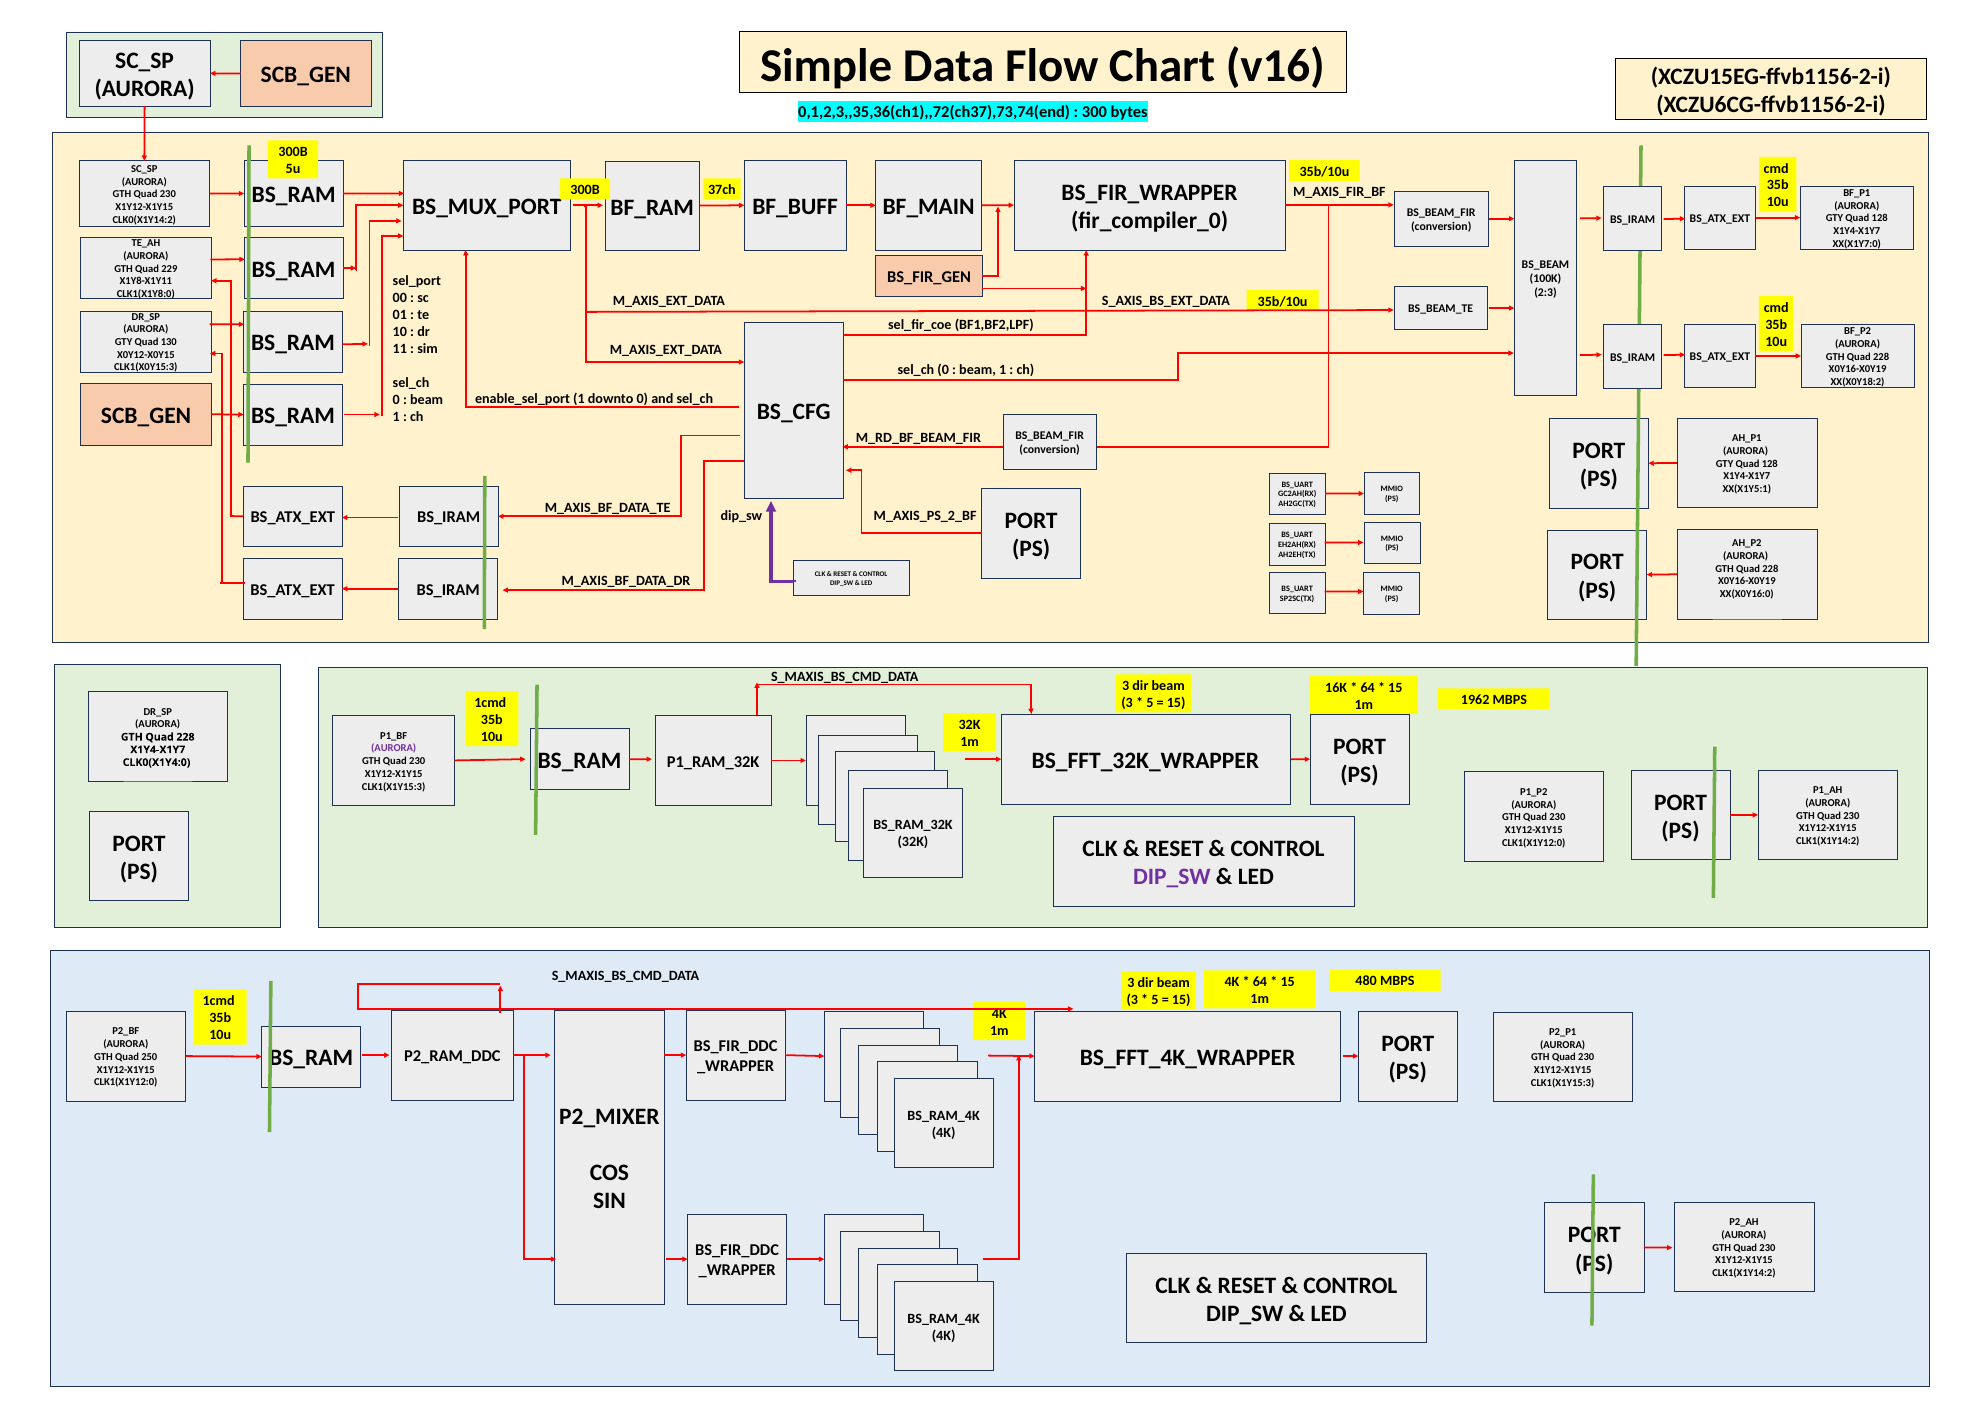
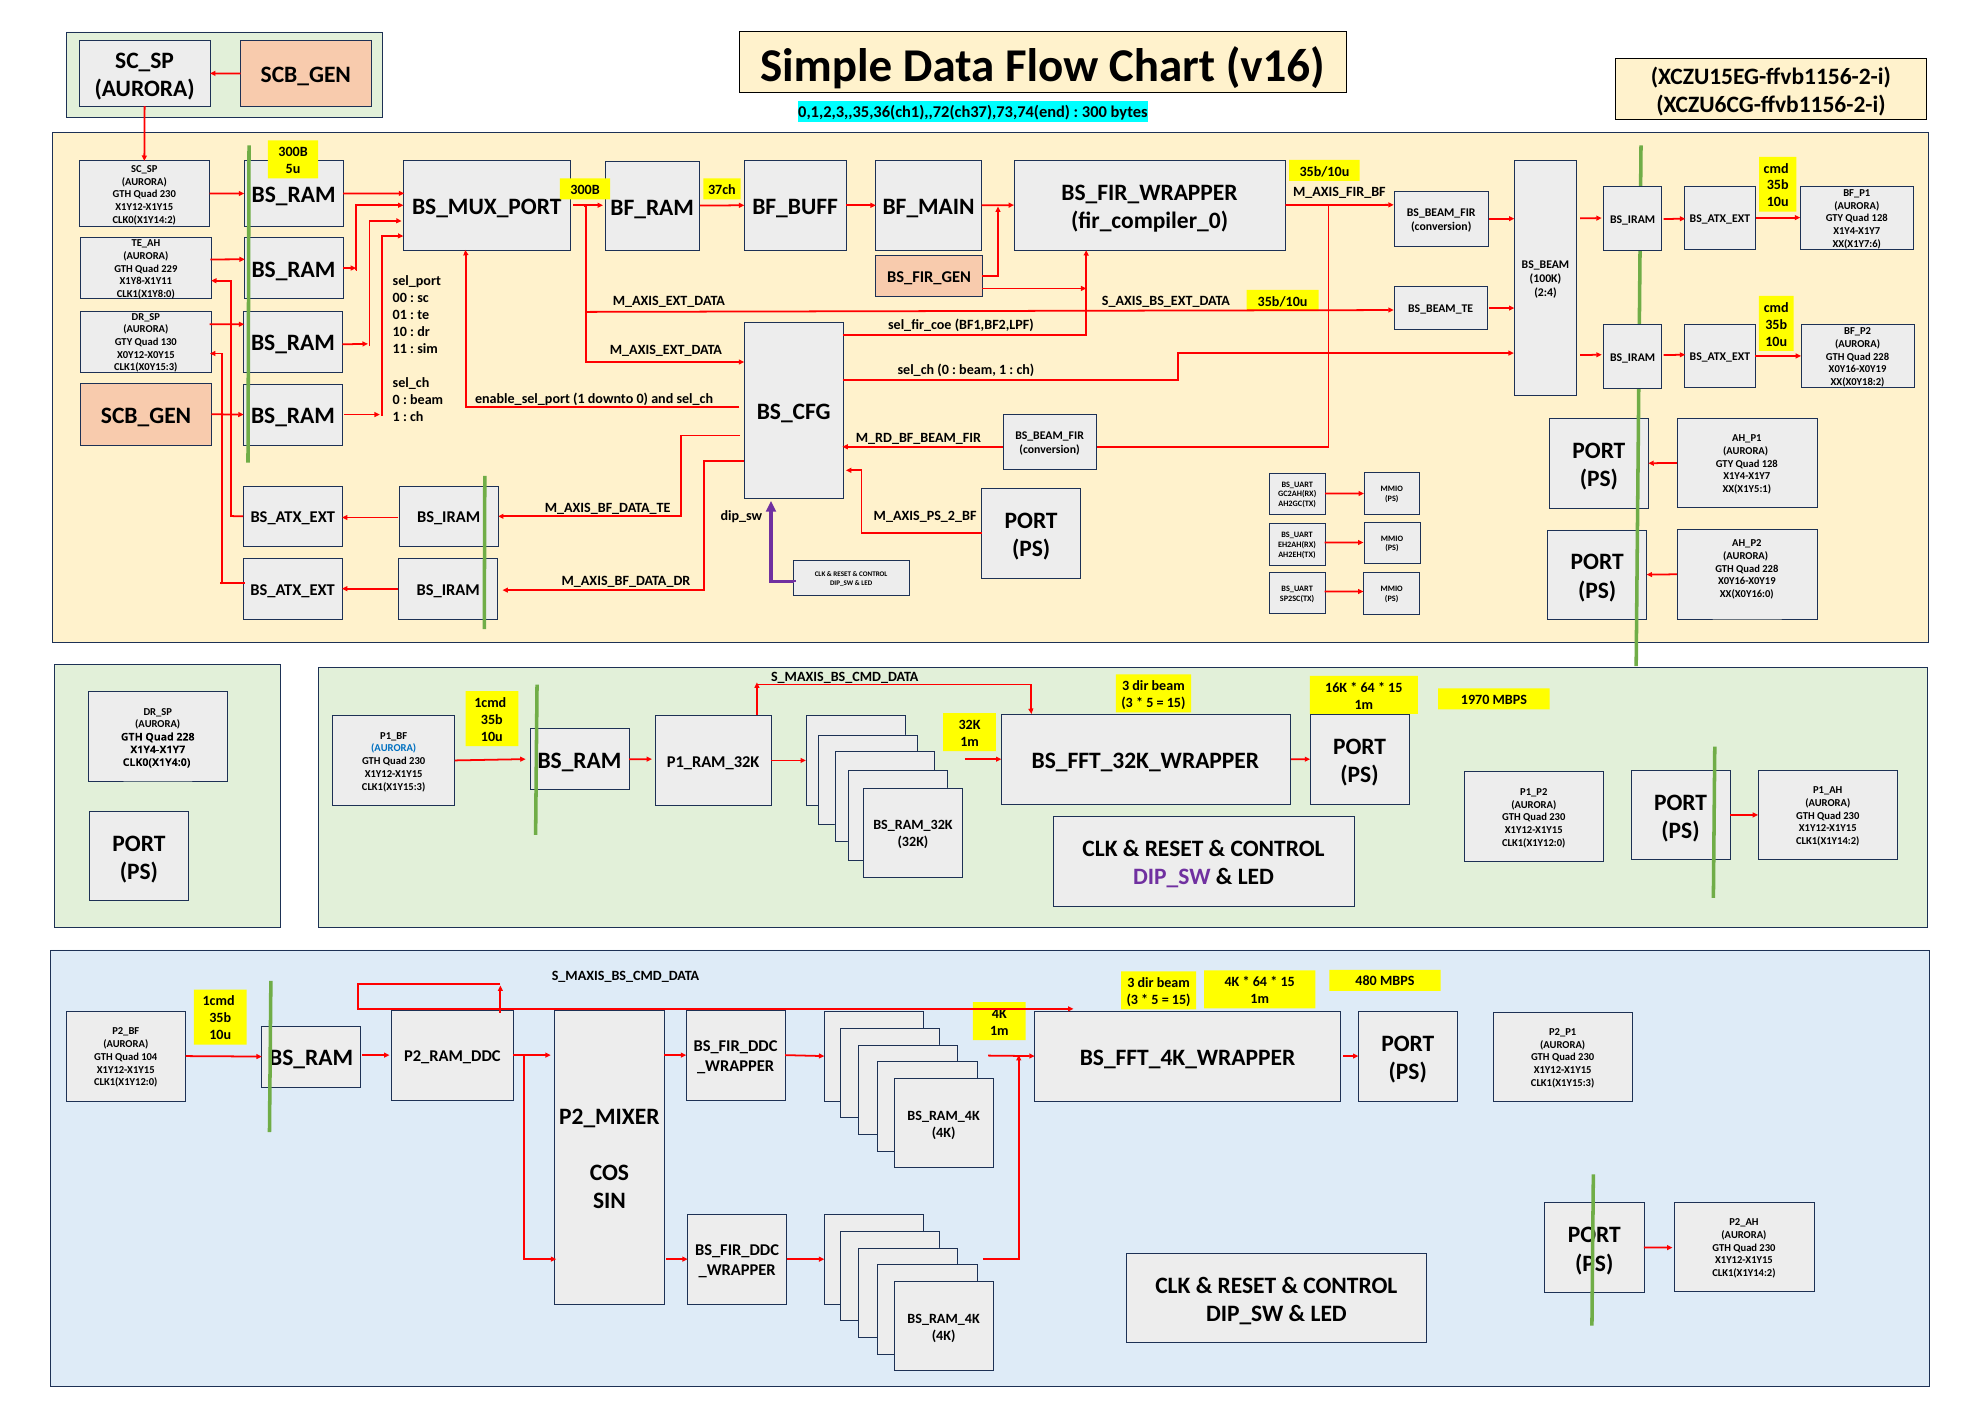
XX(X1Y7:0: XX(X1Y7:0 -> XX(X1Y7:6 (1857, 244)
2:3: 2:3 -> 2:4 (1546, 293)
1962: 1962 -> 1970 (1475, 700)
AURORA colour: purple -> blue (394, 749)
250: 250 -> 104 (149, 1057)
